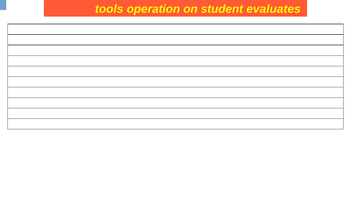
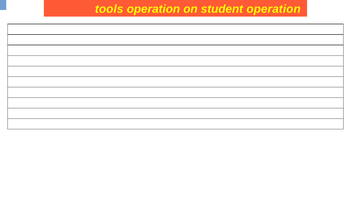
student evaluates: evaluates -> operation (274, 9)
